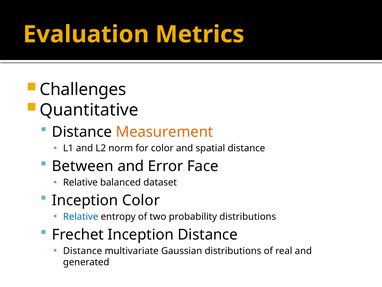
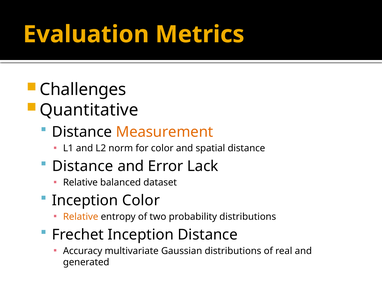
Between: Between -> Distance (83, 166)
Face: Face -> Lack (203, 166)
Relative colour: blue -> orange (81, 216)
Distance: Distance -> Accuracy (83, 250)
